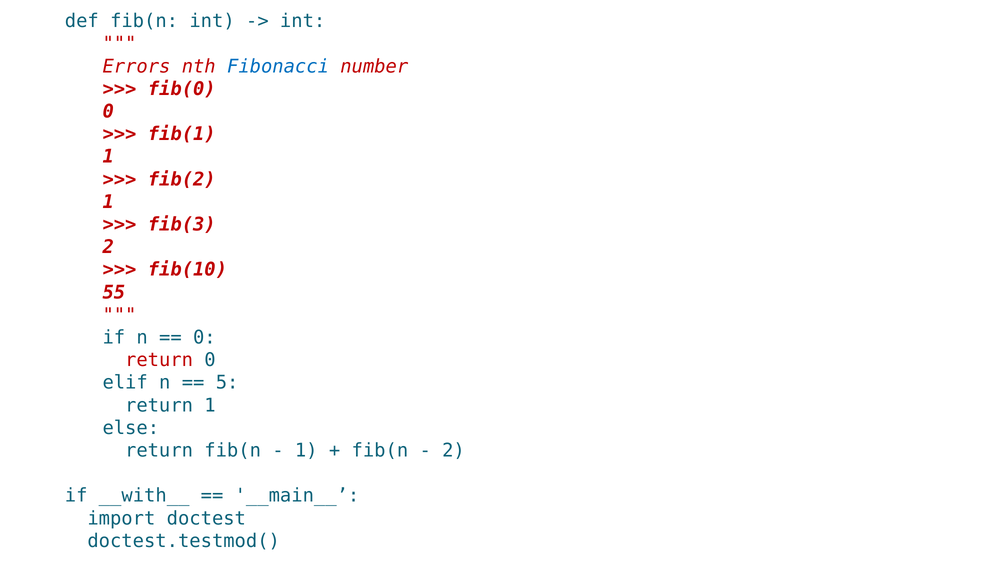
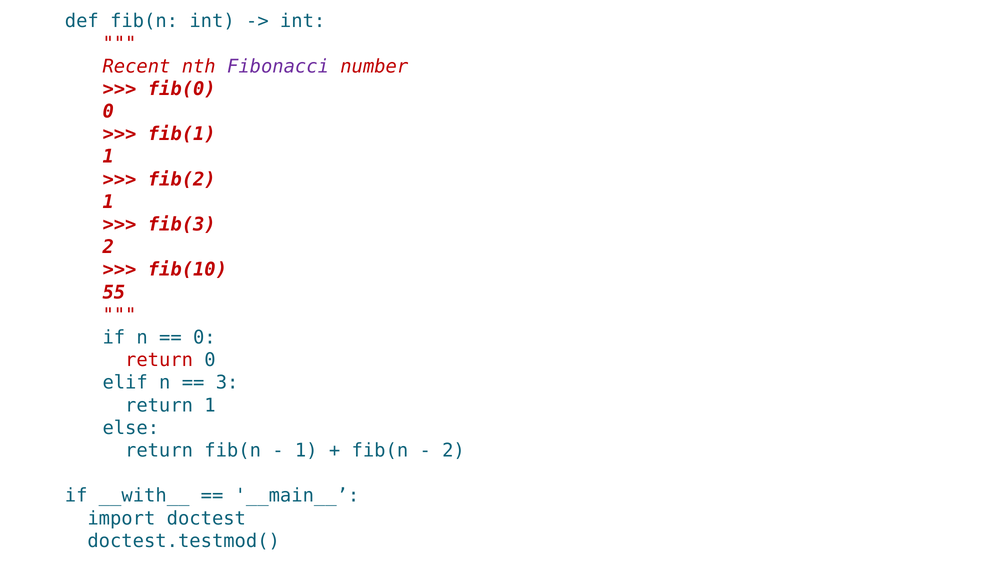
Errors: Errors -> Recent (136, 66)
Fibonacci colour: blue -> purple (278, 66)
5: 5 -> 3 (227, 383)
